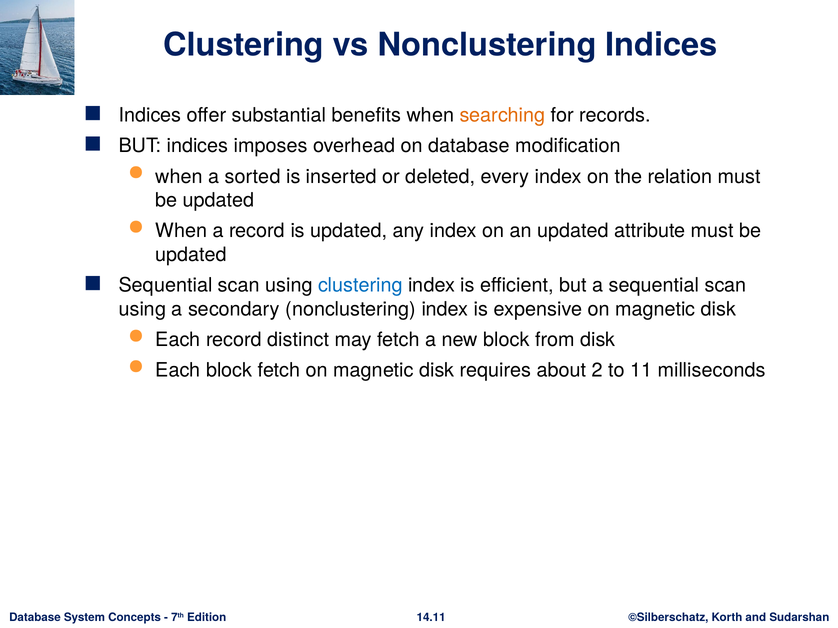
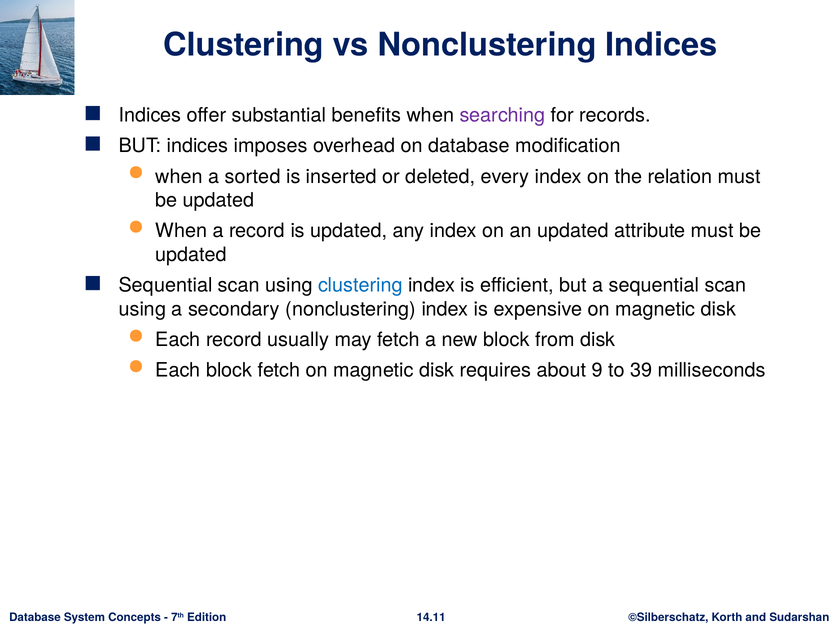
searching colour: orange -> purple (502, 115)
distinct: distinct -> usually (298, 340)
2: 2 -> 9 (597, 371)
11: 11 -> 39 (641, 371)
